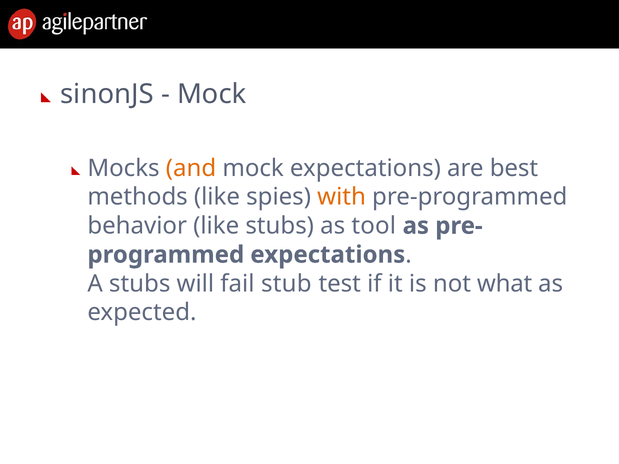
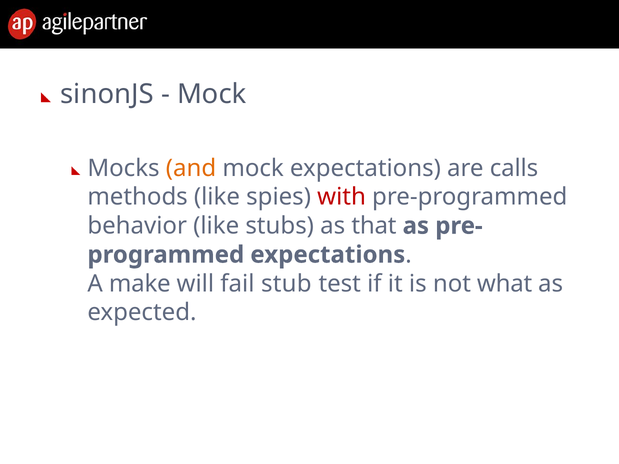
best: best -> calls (514, 168)
with colour: orange -> red (342, 197)
tool: tool -> that (374, 226)
A stubs: stubs -> make (140, 284)
